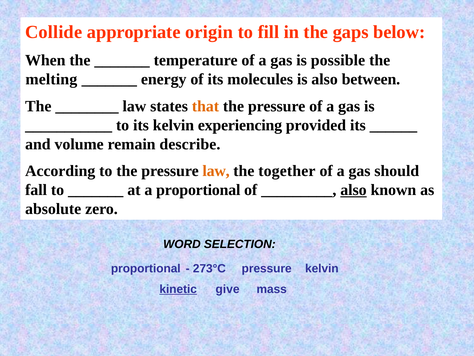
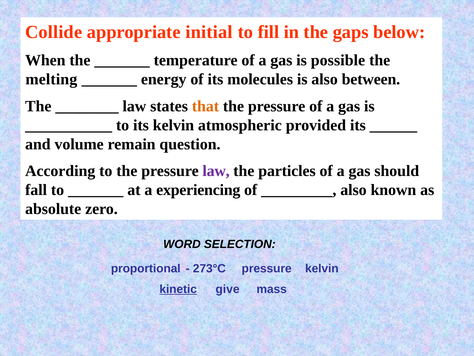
origin: origin -> initial (209, 32)
experiencing: experiencing -> atmospheric (240, 125)
describe: describe -> question (190, 144)
law colour: orange -> purple (216, 171)
together: together -> particles (287, 171)
a proportional: proportional -> experiencing (198, 190)
also underline: present -> none (353, 190)
